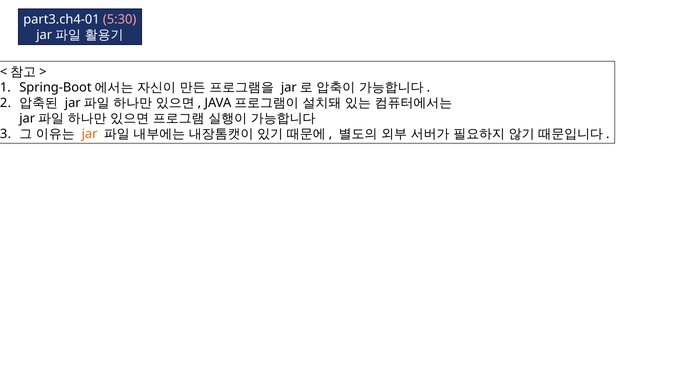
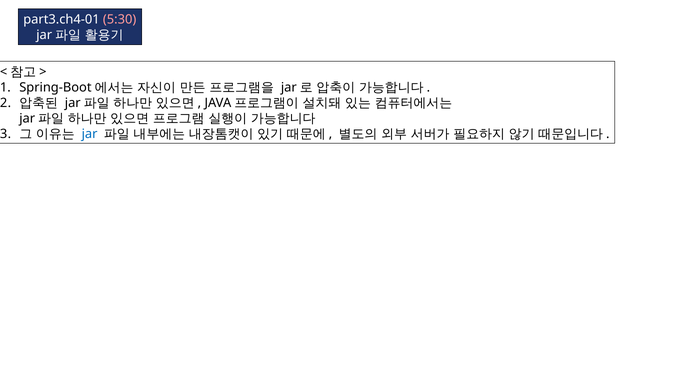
jar colour: orange -> blue (90, 134)
